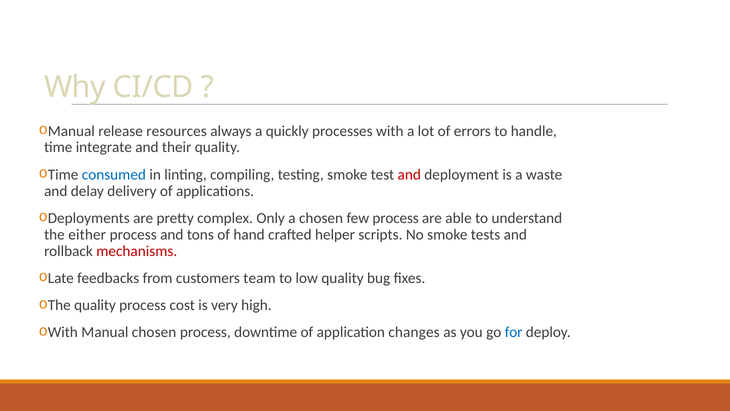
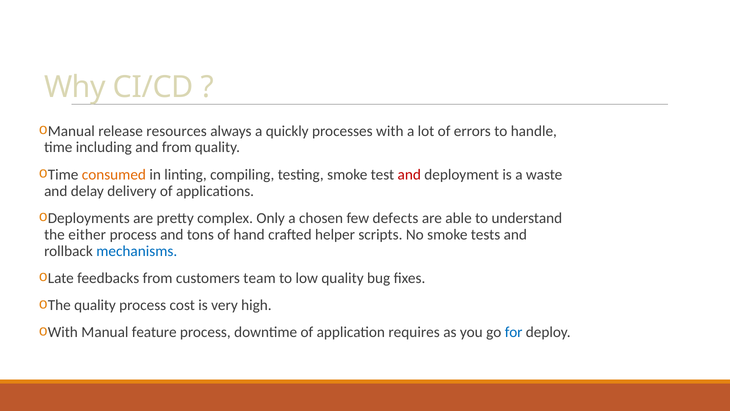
integrate: integrate -> including (104, 147)
and their: their -> from (177, 147)
consumed colour: blue -> orange (114, 174)
few process: process -> defects (396, 218)
mechanisms colour: red -> blue (137, 251)
Manual chosen: chosen -> feature (154, 332)
changes: changes -> requires (414, 332)
